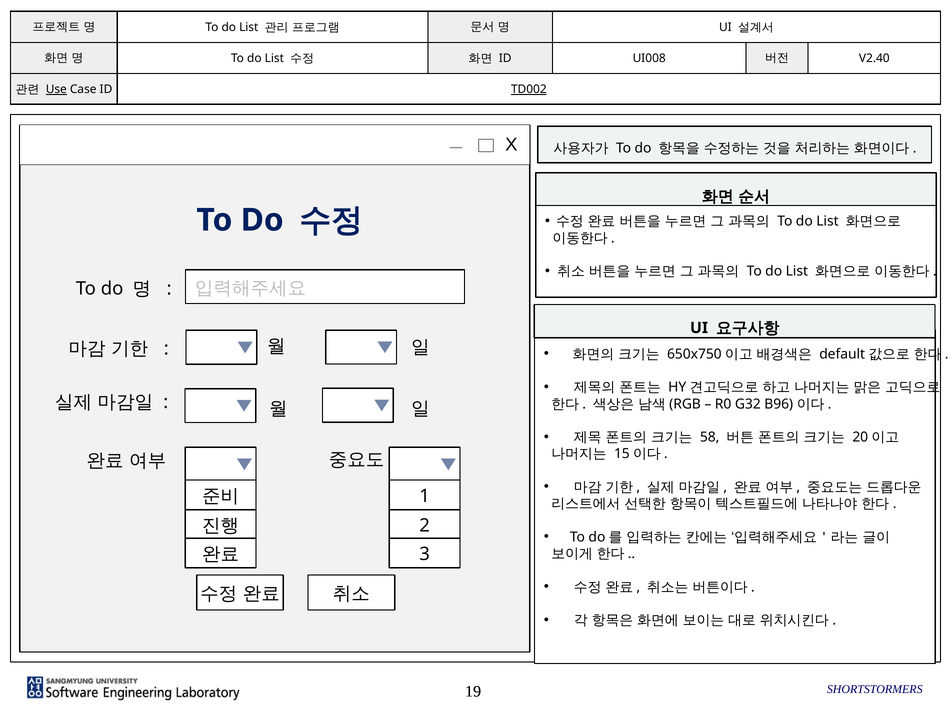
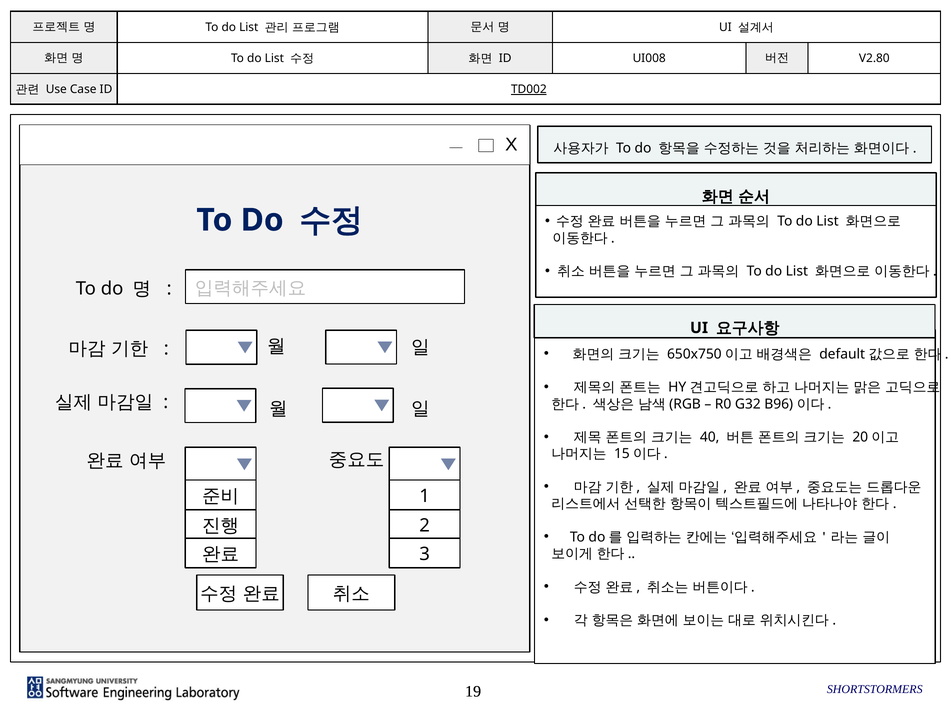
V2.40: V2.40 -> V2.80 (874, 59)
Use underline: present -> none (56, 89)
58: 58 -> 40 (710, 437)
